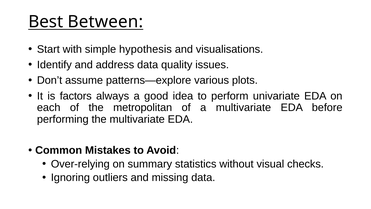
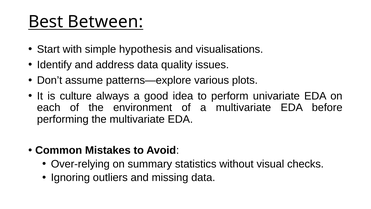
factors: factors -> culture (76, 96)
metropolitan: metropolitan -> environment (143, 107)
